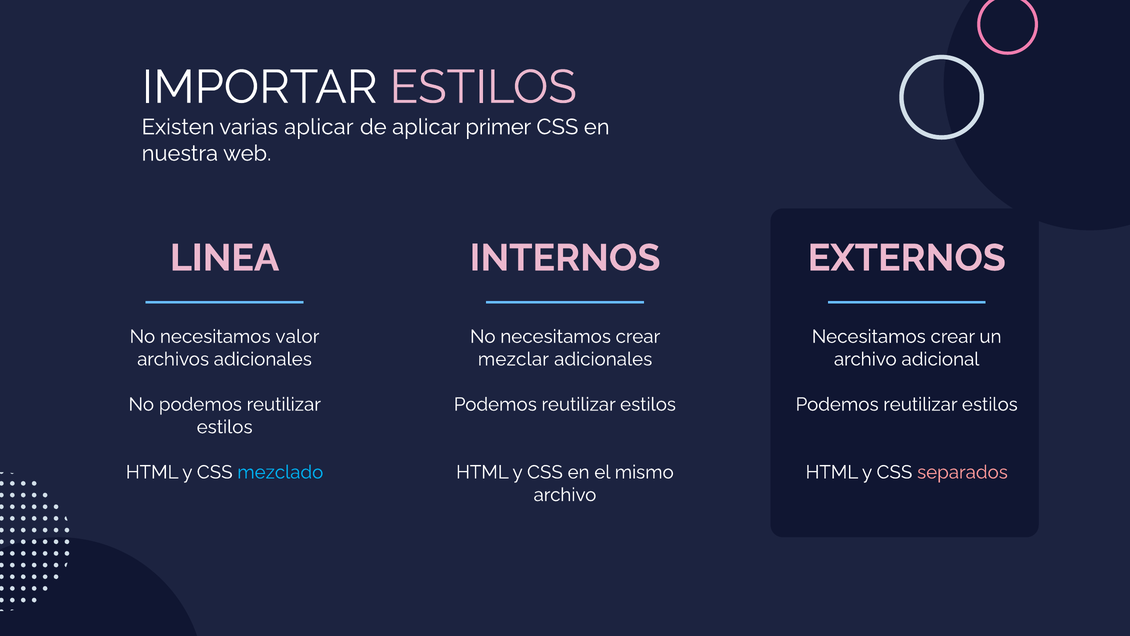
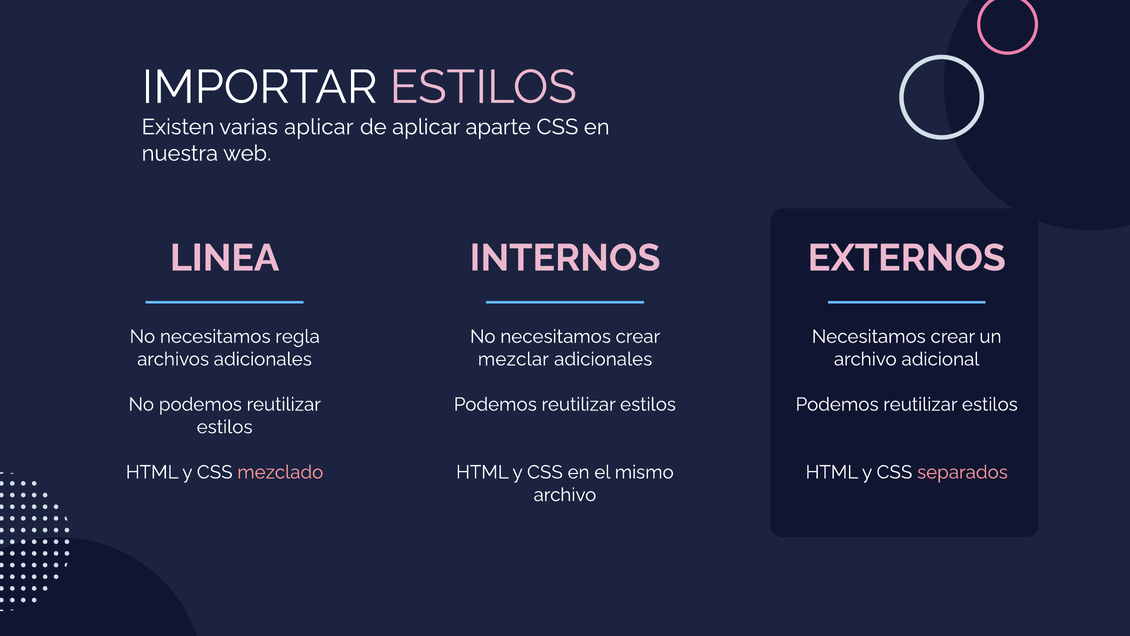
primer: primer -> aparte (498, 127)
valor: valor -> regla (298, 336)
mezclado colour: light blue -> pink (280, 472)
